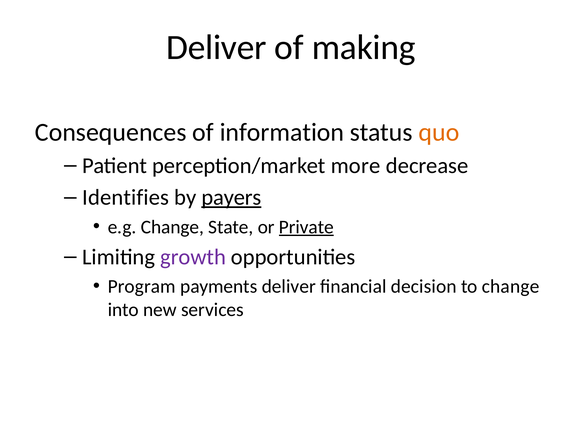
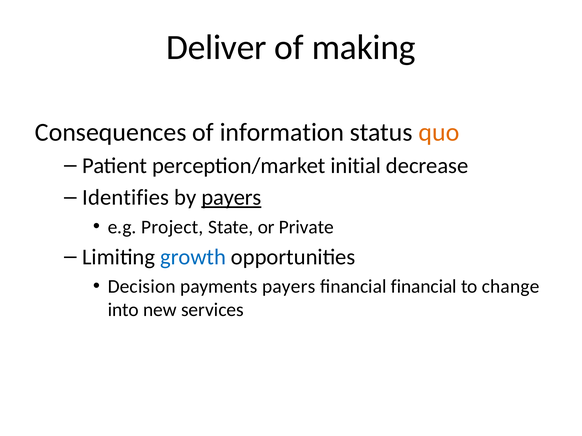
more: more -> initial (356, 166)
e.g Change: Change -> Project (172, 227)
Private underline: present -> none (306, 227)
growth colour: purple -> blue (193, 257)
Program: Program -> Decision (142, 287)
payments deliver: deliver -> payers (289, 287)
financial decision: decision -> financial (424, 287)
